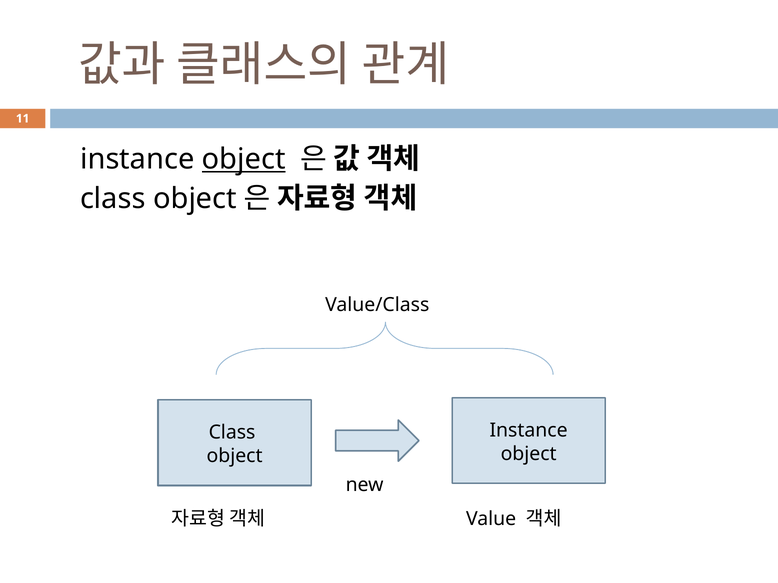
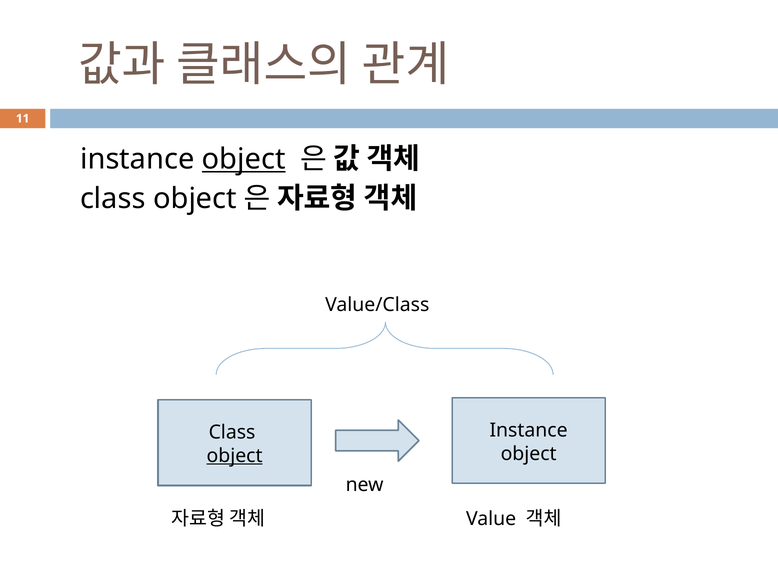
object underline: none -> present (235, 456)
